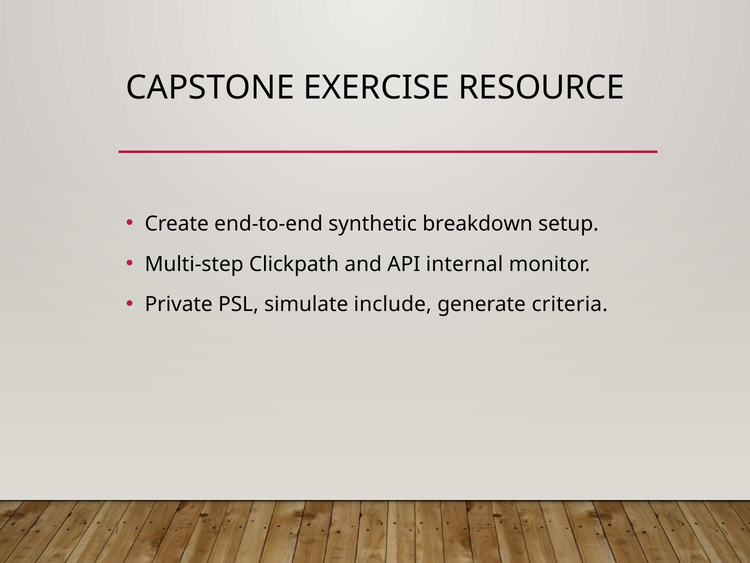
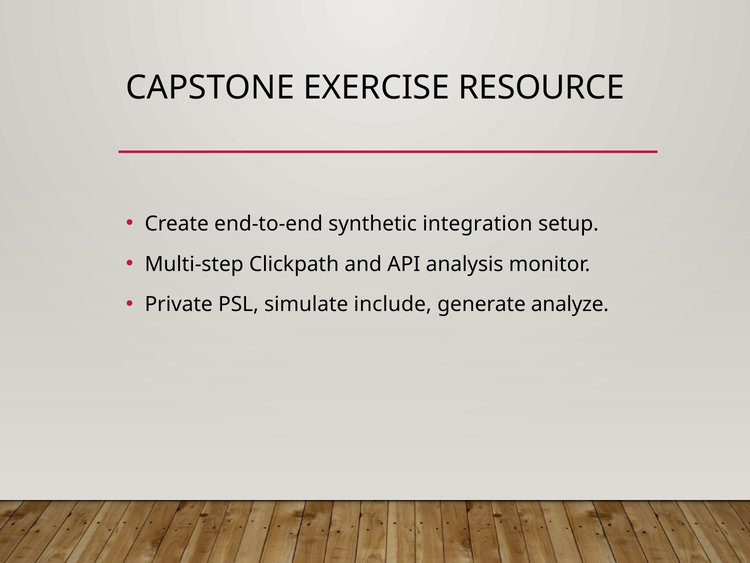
breakdown: breakdown -> integration (477, 223)
internal: internal -> analysis (465, 264)
criteria: criteria -> analyze (570, 304)
